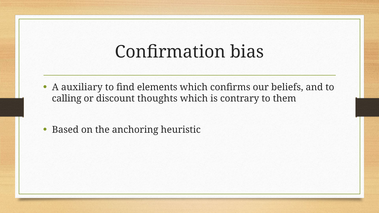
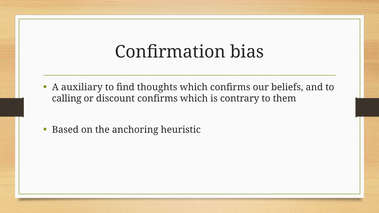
elements: elements -> thoughts (157, 87)
discount thoughts: thoughts -> confirms (157, 99)
